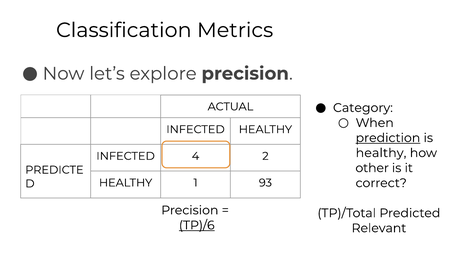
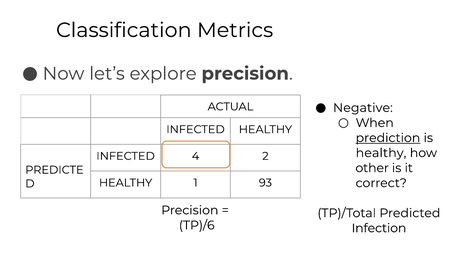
Category: Category -> Negative (363, 108)
TP)/6 underline: present -> none (197, 226)
Relevant: Relevant -> Infection (379, 228)
